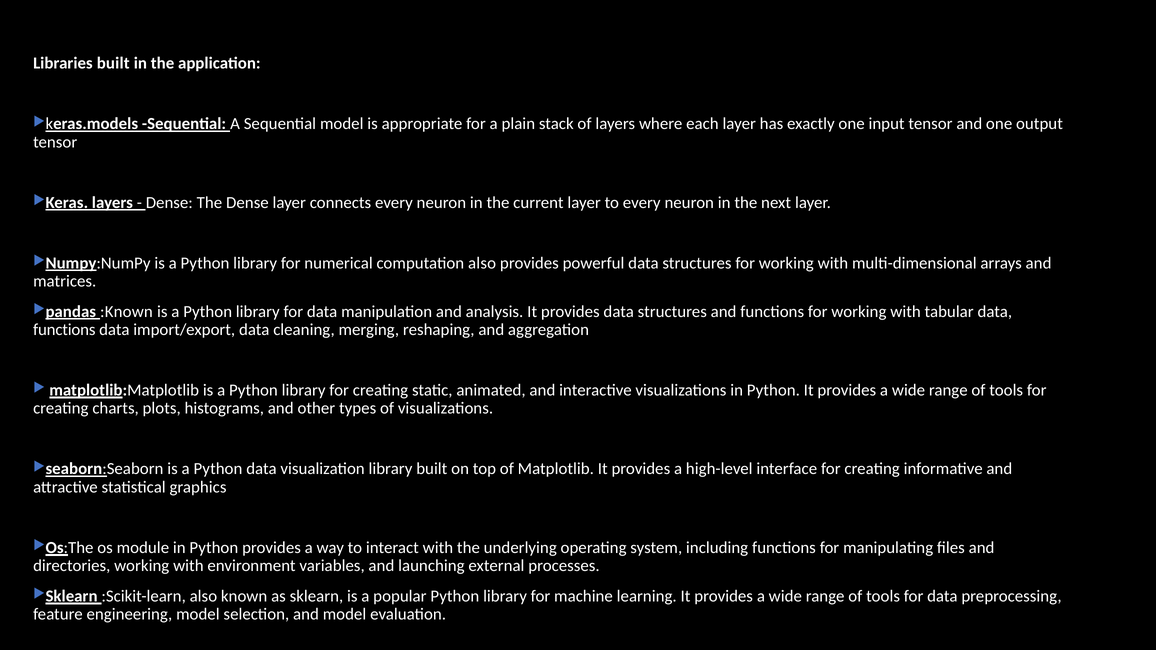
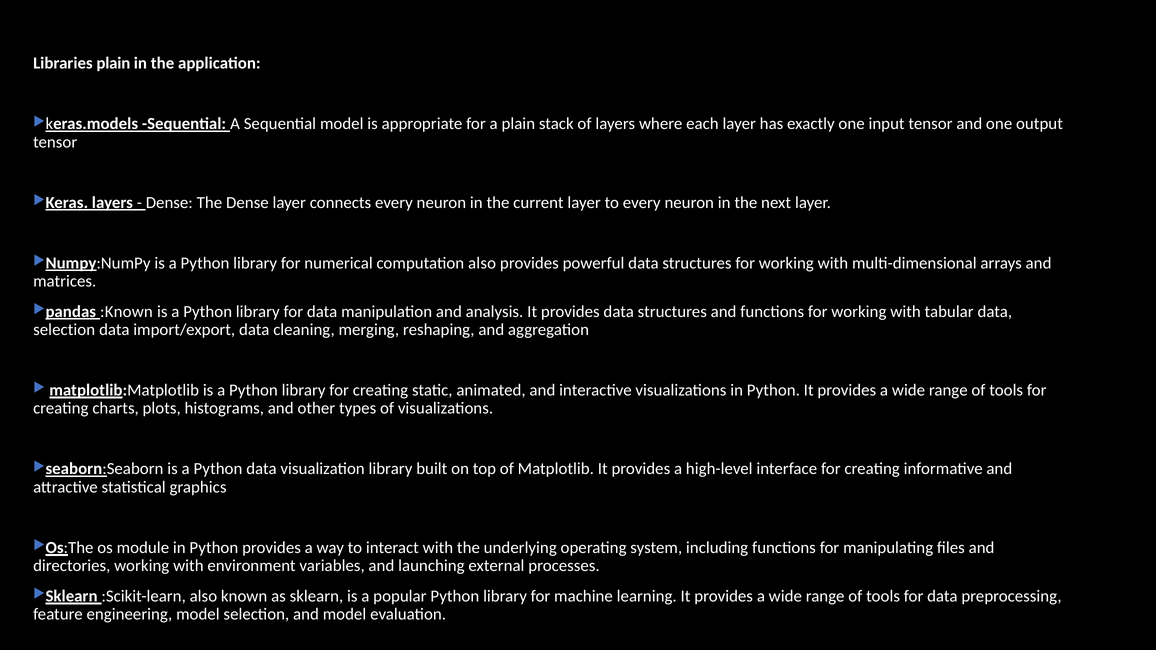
Libraries built: built -> plain (113, 63)
functions: functions -> selection (64, 330)
